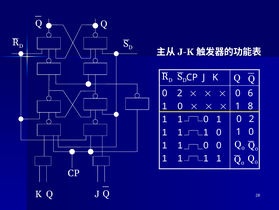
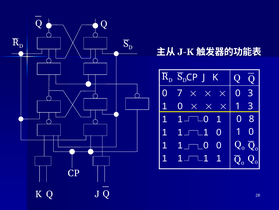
2: 2 -> 7 (180, 93)
0 6: 6 -> 3 (250, 93)
1 8: 8 -> 3 (250, 106)
2: 2 -> 8 (252, 119)
